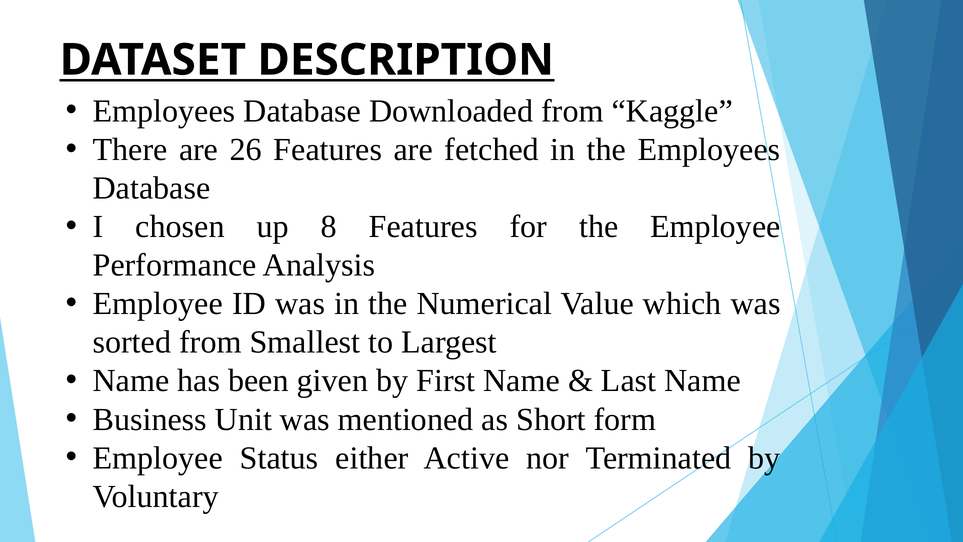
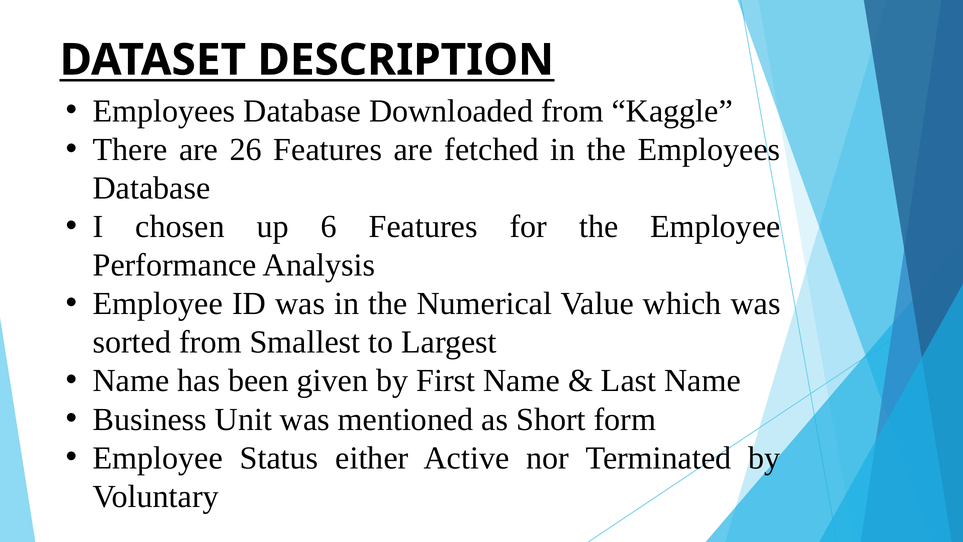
8: 8 -> 6 (329, 227)
